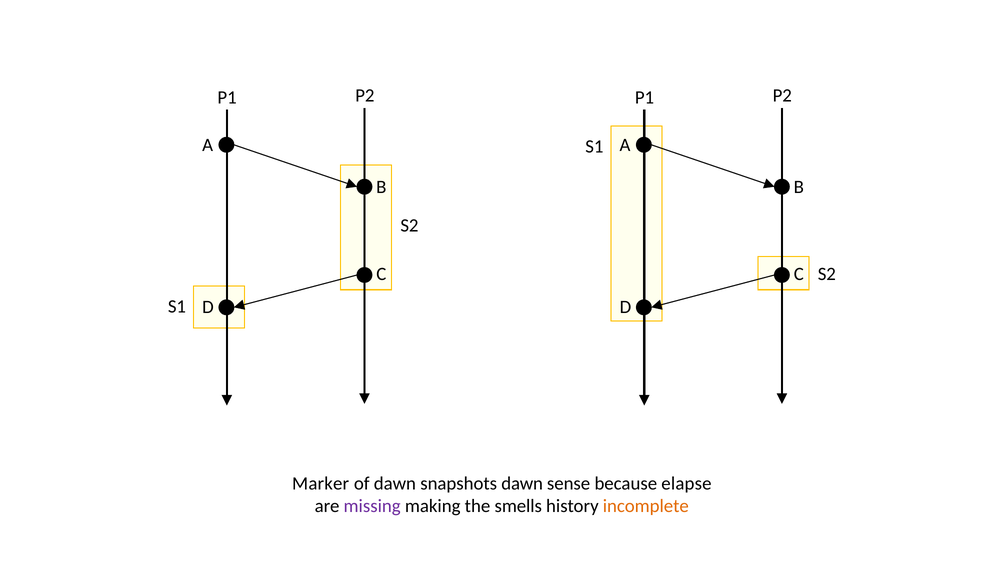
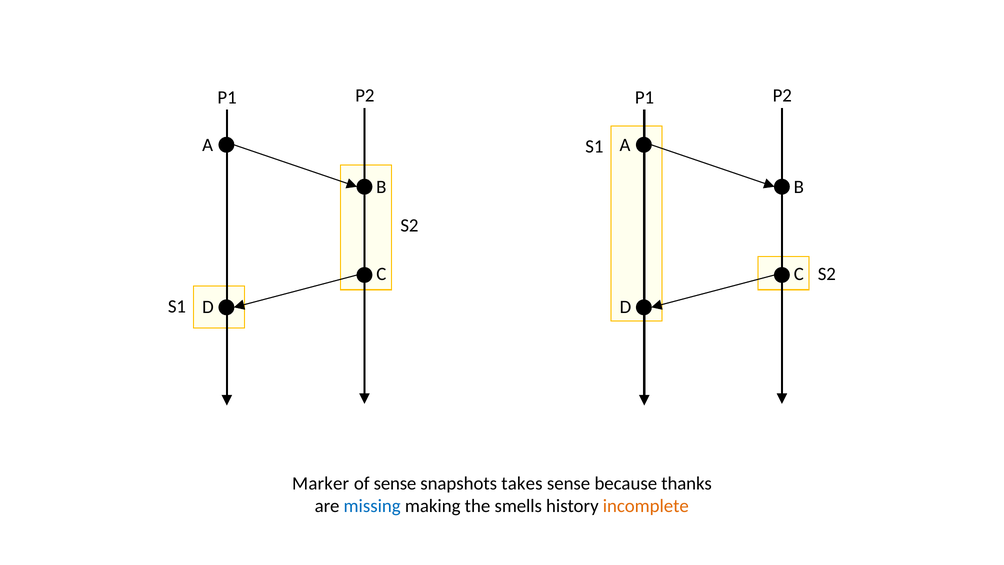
of dawn: dawn -> sense (395, 483)
snapshots dawn: dawn -> takes (522, 483)
elapse: elapse -> thanks (687, 483)
missing colour: purple -> blue (372, 506)
